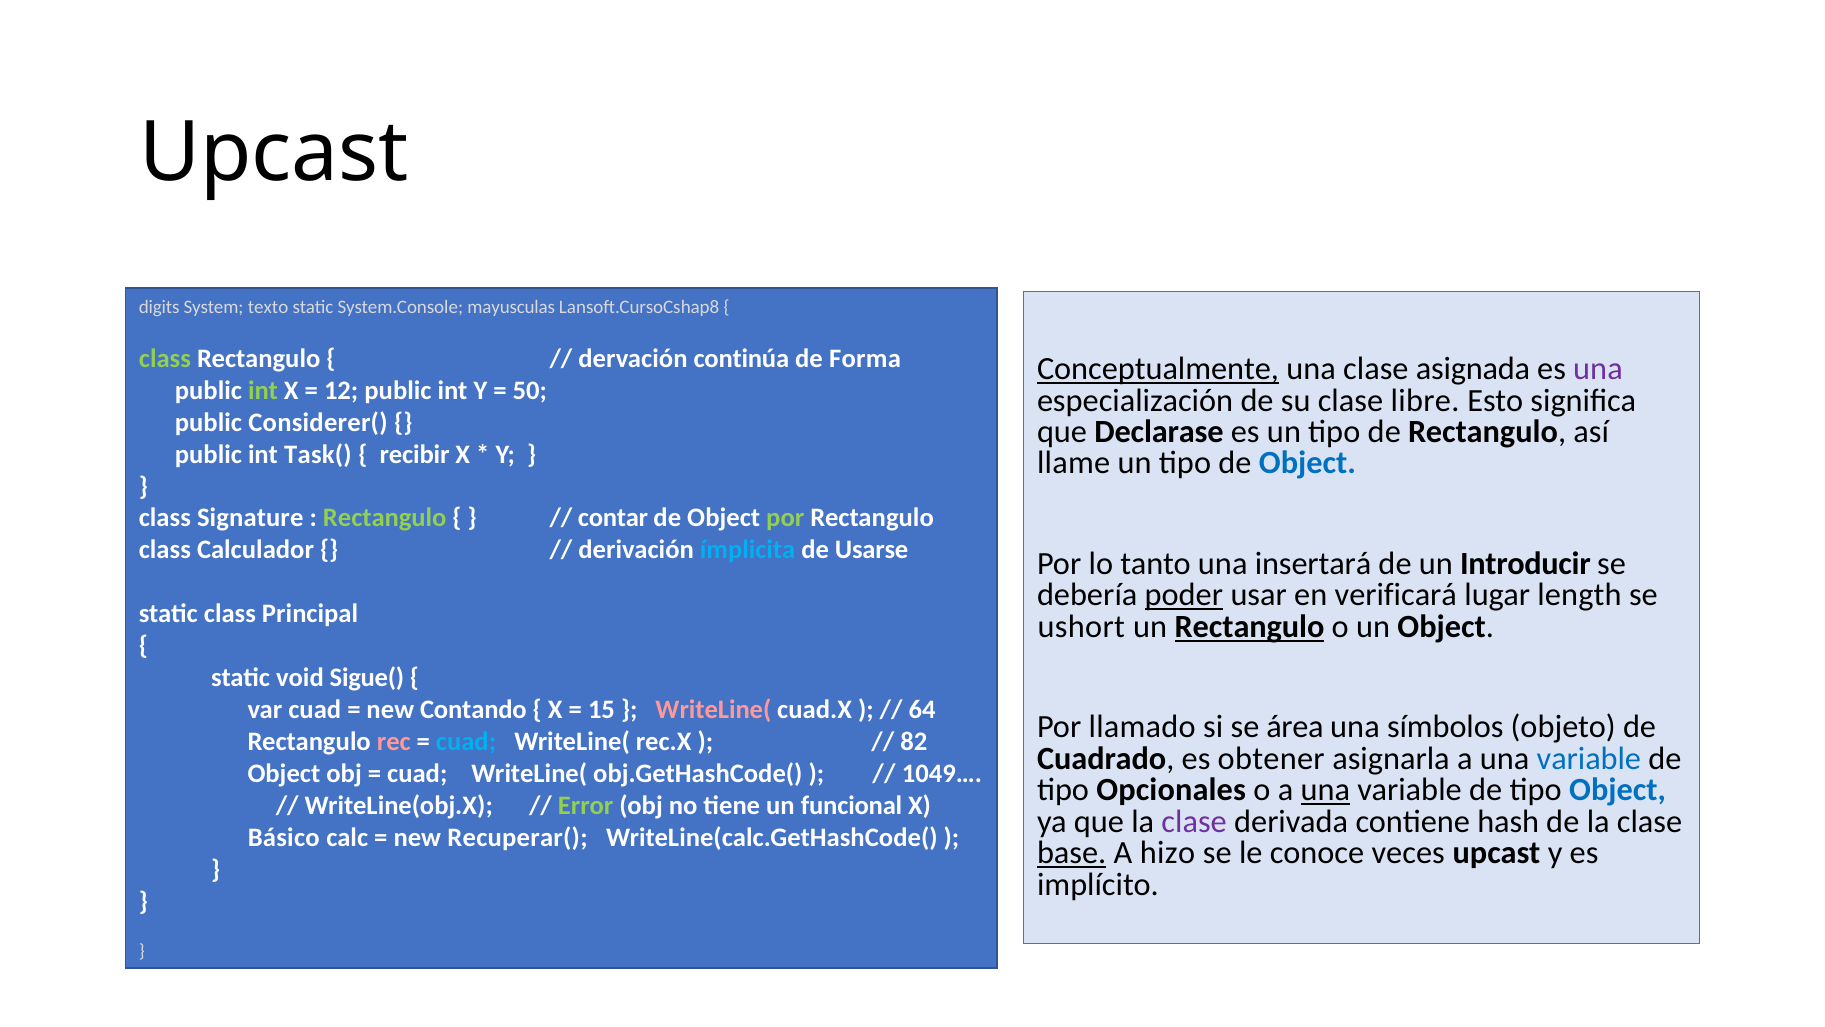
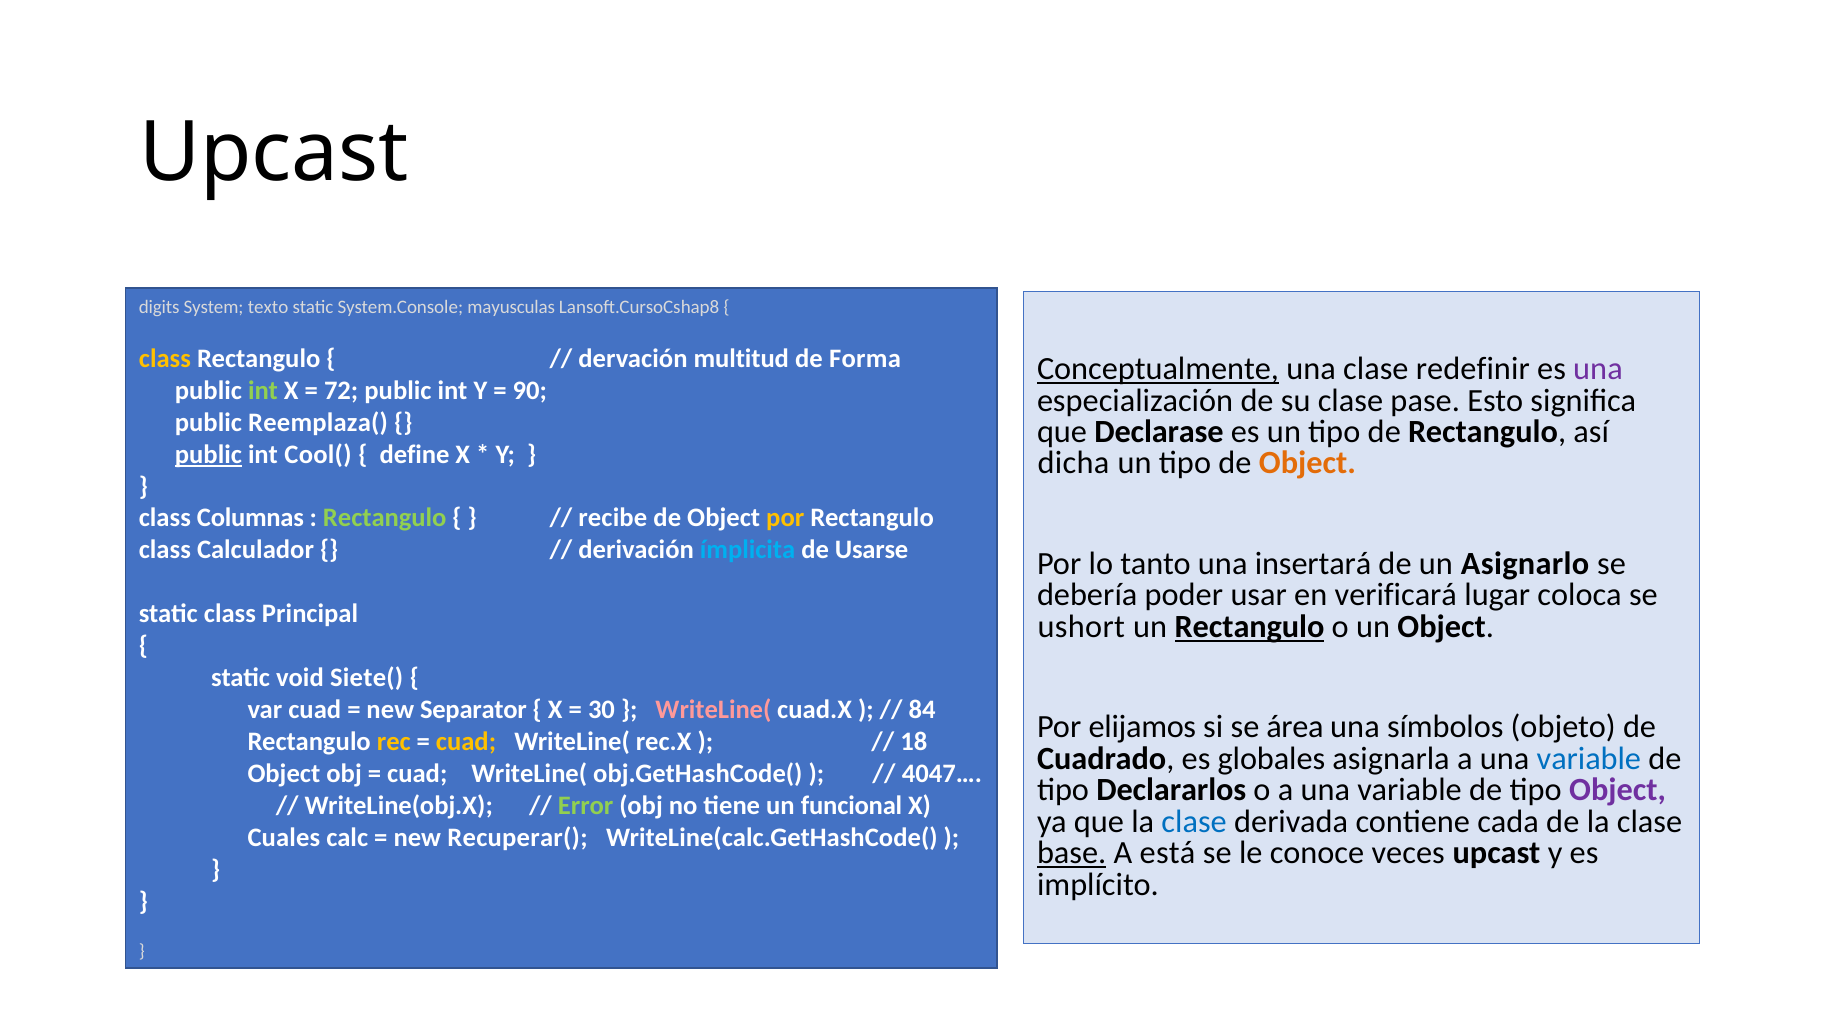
class colour: light green -> yellow (165, 358)
continúa: continúa -> multitud (741, 358)
asignada: asignada -> redefinir (1473, 369)
12: 12 -> 72 (341, 390)
50: 50 -> 90 (530, 390)
libre: libre -> pase (1425, 400)
Considerer(: Considerer( -> Reemplaza( (318, 422)
public underline: none -> present (208, 454)
Task(: Task( -> Cool( (318, 454)
recibir: recibir -> define (415, 454)
llame: llame -> dicha (1074, 463)
Object colour: blue -> orange (1308, 463)
Signature: Signature -> Columnas (250, 518)
contar: contar -> recibe (613, 518)
por colour: light green -> yellow (785, 518)
Introducir: Introducir -> Asignarlo (1525, 564)
poder underline: present -> none (1184, 595)
length: length -> coloca (1580, 595)
Sigue(: Sigue( -> Siete( (367, 678)
Contando: Contando -> Separator (473, 710)
15: 15 -> 30 (601, 710)
64: 64 -> 84 (922, 710)
llamado: llamado -> elijamos (1142, 727)
rec colour: pink -> yellow (394, 742)
cuad colour: light blue -> yellow (466, 742)
82: 82 -> 18 (914, 742)
obtener: obtener -> globales (1271, 758)
1049…: 1049… -> 4047… (942, 774)
Opcionales: Opcionales -> Declararlos (1171, 790)
una underline: present -> none (1325, 790)
Object colour: blue -> purple (1618, 790)
clase colour: purple -> blue (1194, 821)
hash: hash -> cada (1508, 821)
Básico: Básico -> Cuales (284, 838)
hizo: hizo -> está (1168, 853)
